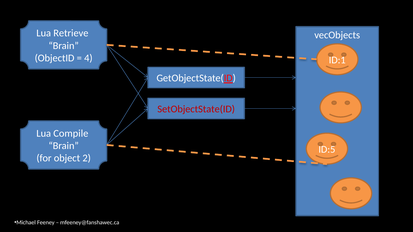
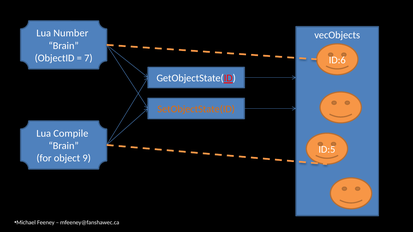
Retrieve: Retrieve -> Number (71, 33)
4: 4 -> 7 (88, 58)
ID:1: ID:1 -> ID:6 (337, 60)
SetObjectState(ID colour: red -> orange (196, 109)
2: 2 -> 9 (87, 158)
